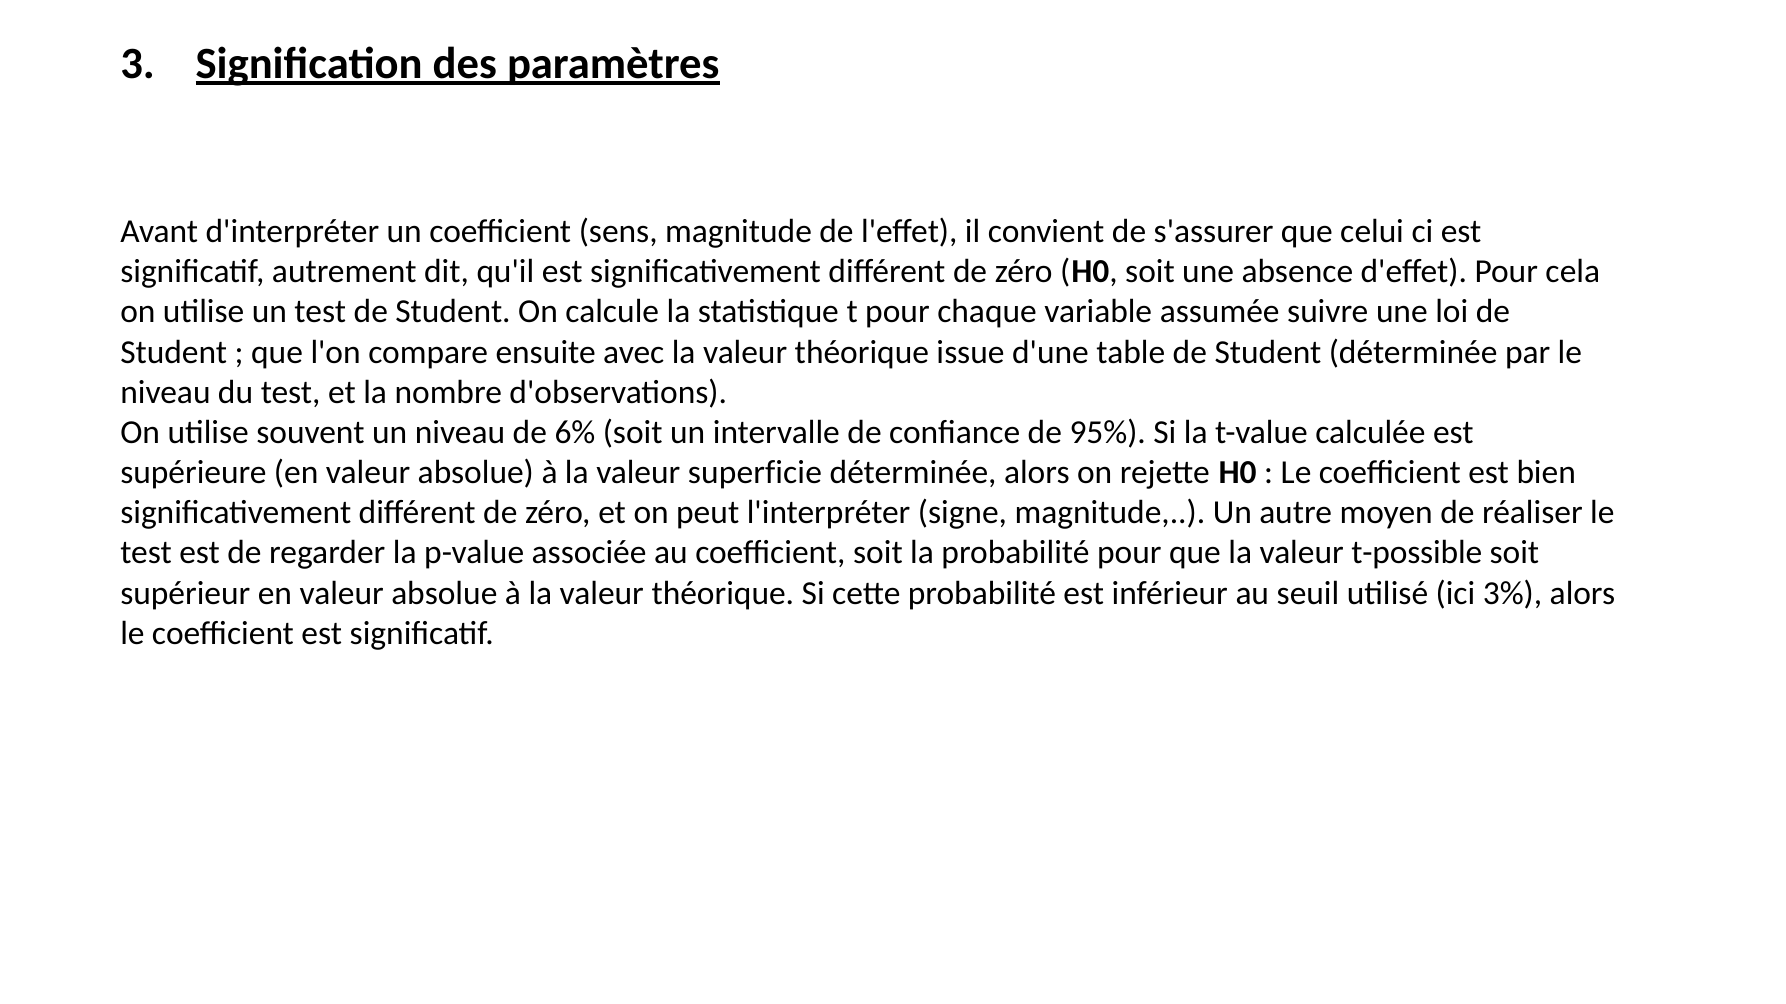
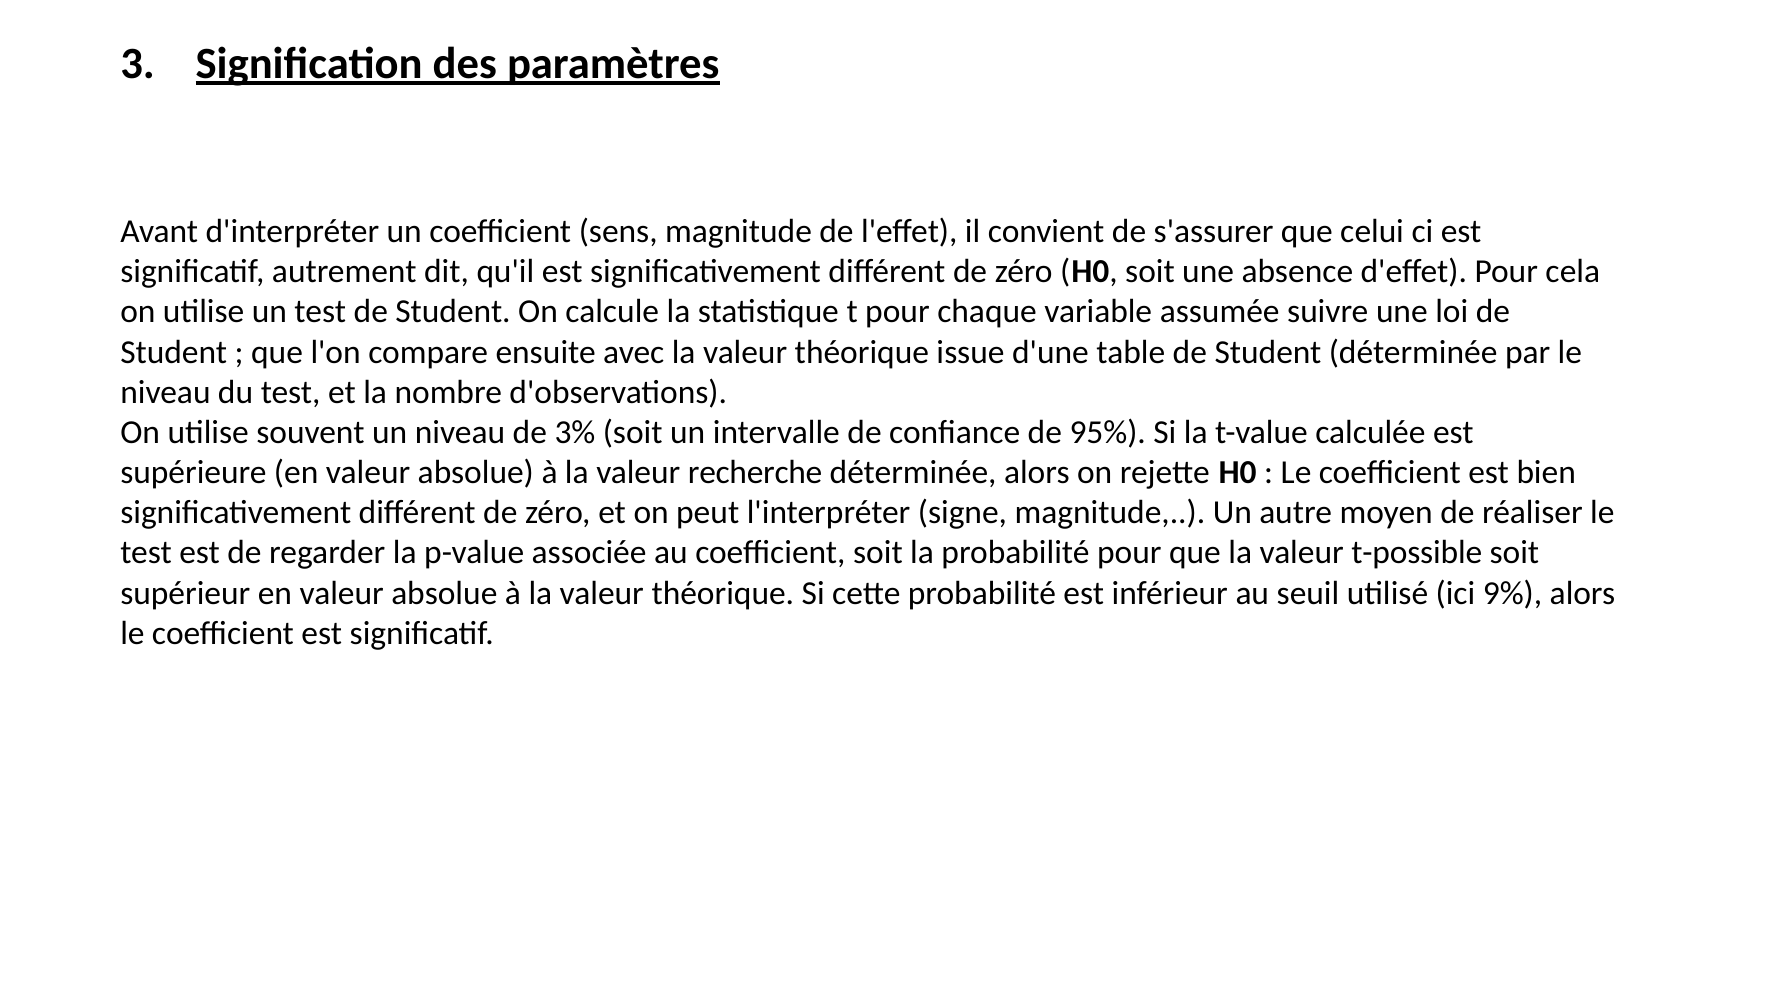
6%: 6% -> 3% (575, 433)
superficie: superficie -> recherche (755, 473)
3%: 3% -> 9% (1513, 593)
